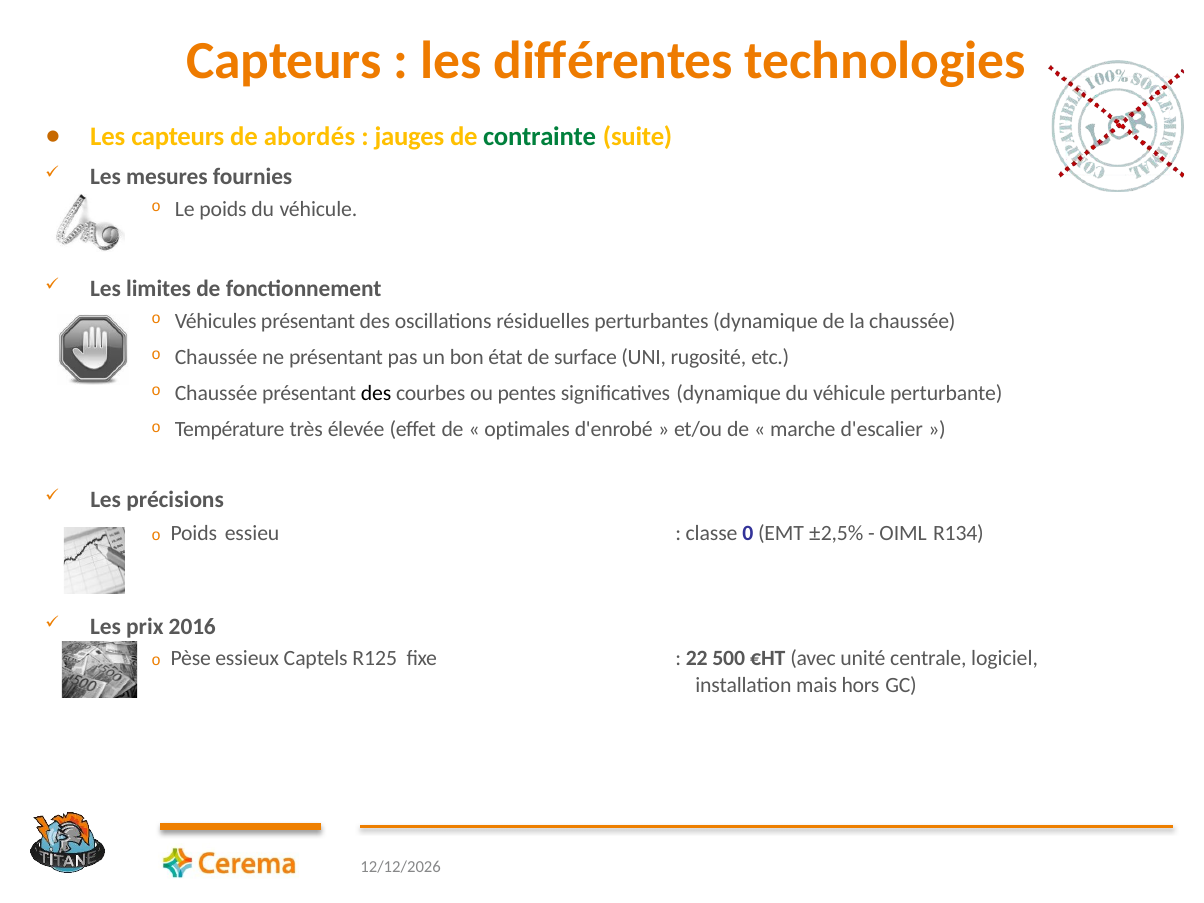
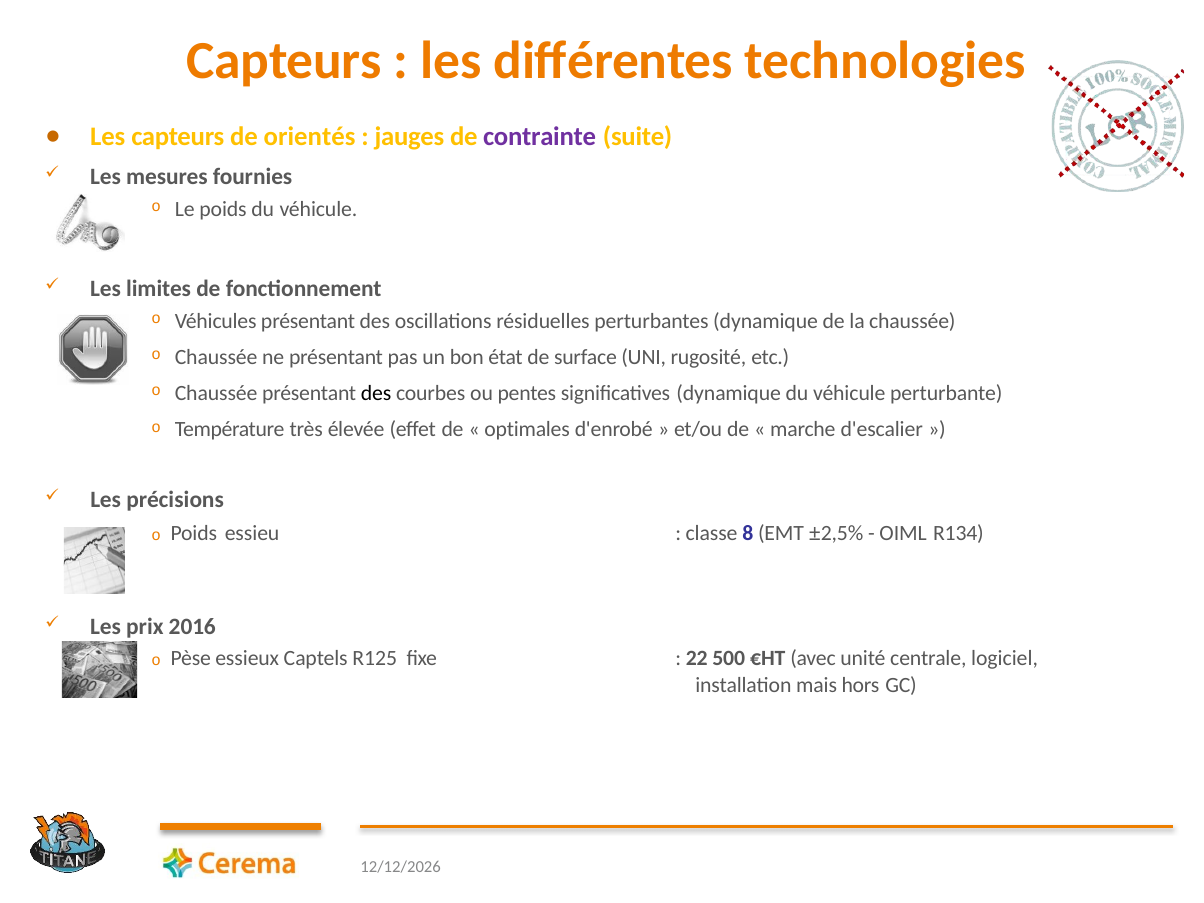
abordés: abordés -> orientés (310, 137)
contrainte colour: green -> purple (540, 137)
0: 0 -> 8 (748, 533)
